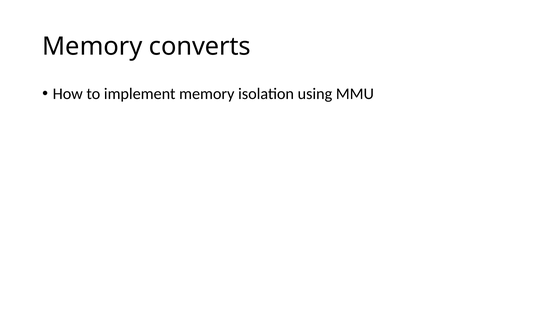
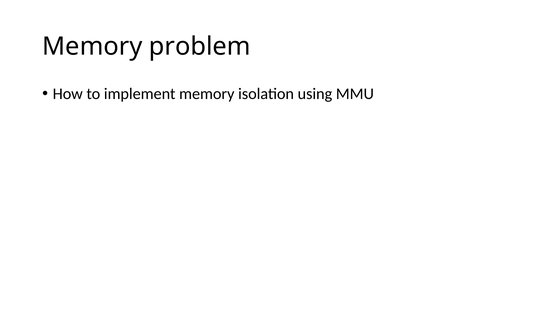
converts: converts -> problem (200, 47)
